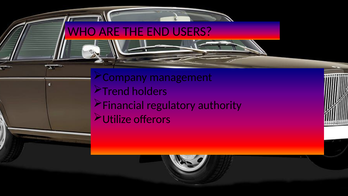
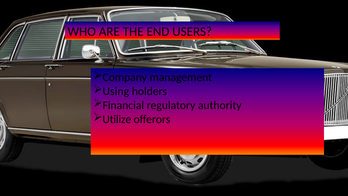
Trend: Trend -> Using (116, 91)
